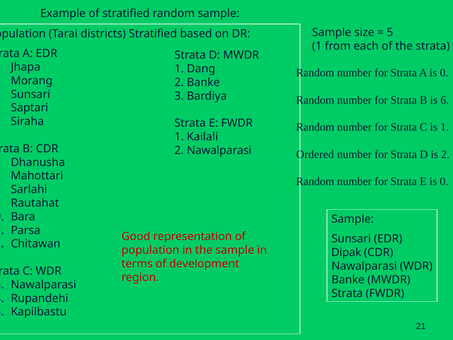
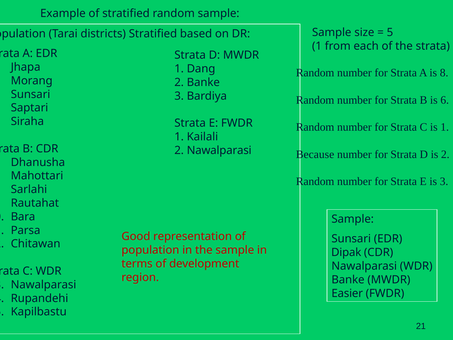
A is 0: 0 -> 8 (444, 73)
Ordered: Ordered -> Because (315, 154)
E is 0: 0 -> 3 (444, 181)
Strata: Strata -> Easier (347, 293)
